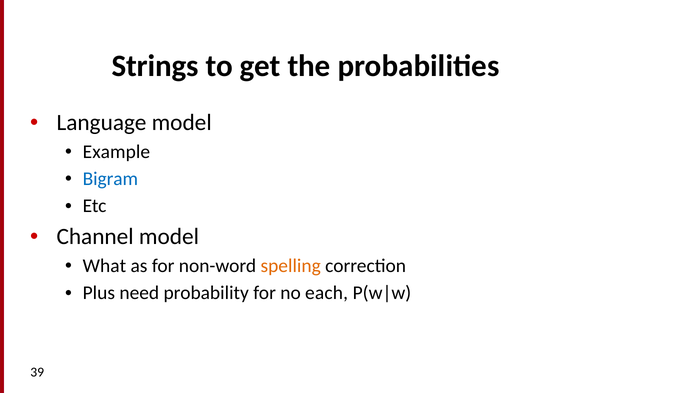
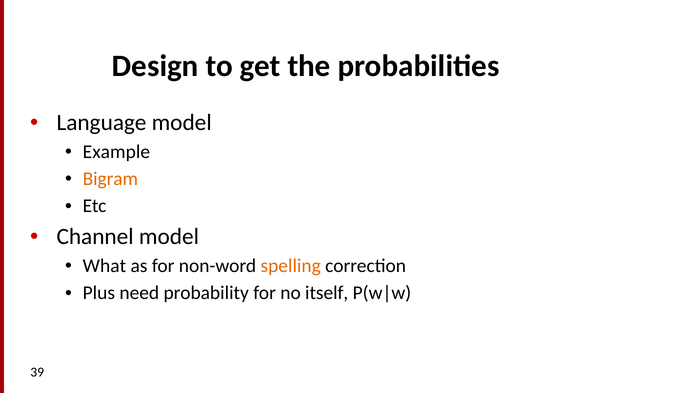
Strings: Strings -> Design (155, 66)
Bigram colour: blue -> orange (110, 179)
each: each -> itself (327, 293)
